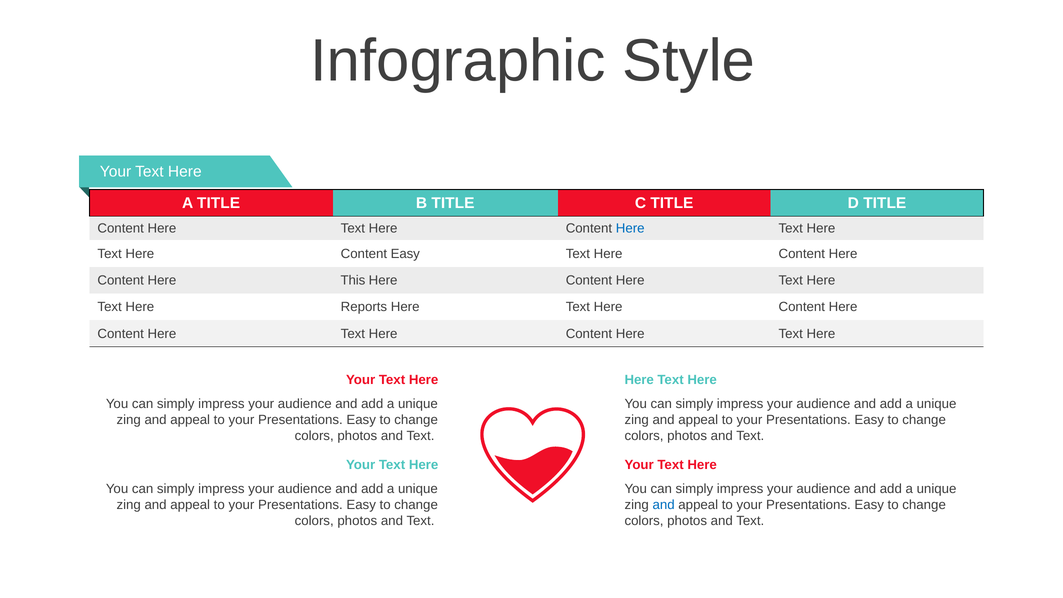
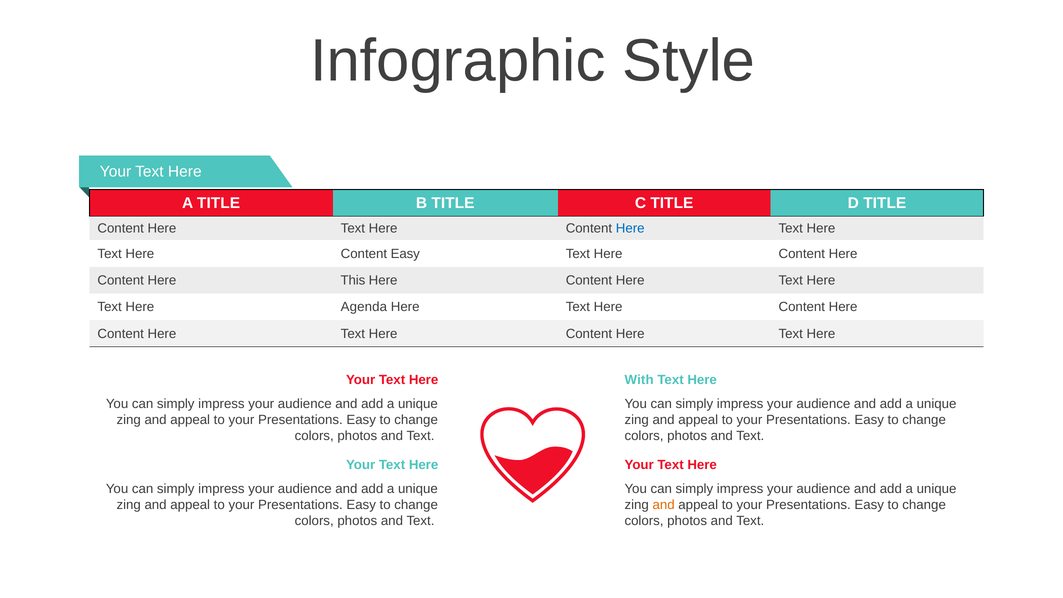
Reports: Reports -> Agenda (364, 307)
Here: Here -> With (639, 380)
and colour: blue -> orange (664, 505)
